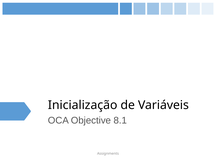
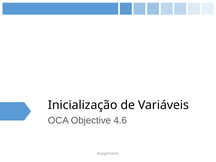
8.1: 8.1 -> 4.6 (120, 120)
